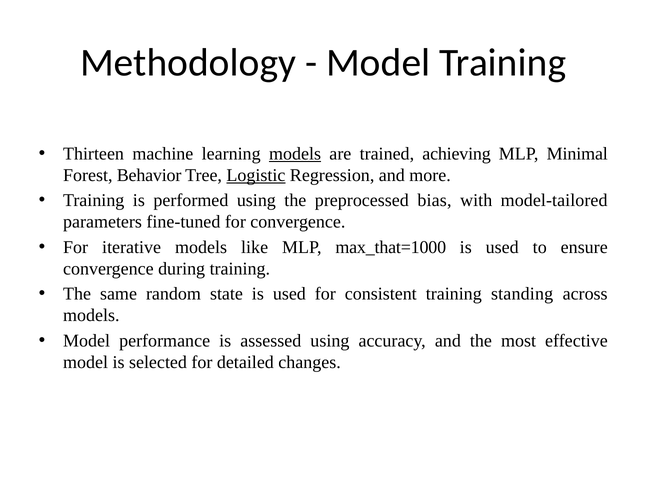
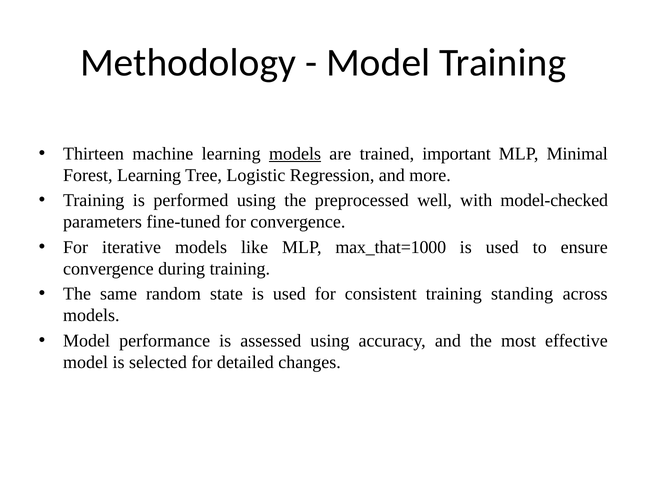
achieving: achieving -> important (457, 154)
Forest Behavior: Behavior -> Learning (149, 175)
Logistic underline: present -> none (256, 175)
bias: bias -> well (435, 201)
model-tailored: model-tailored -> model-checked (554, 201)
